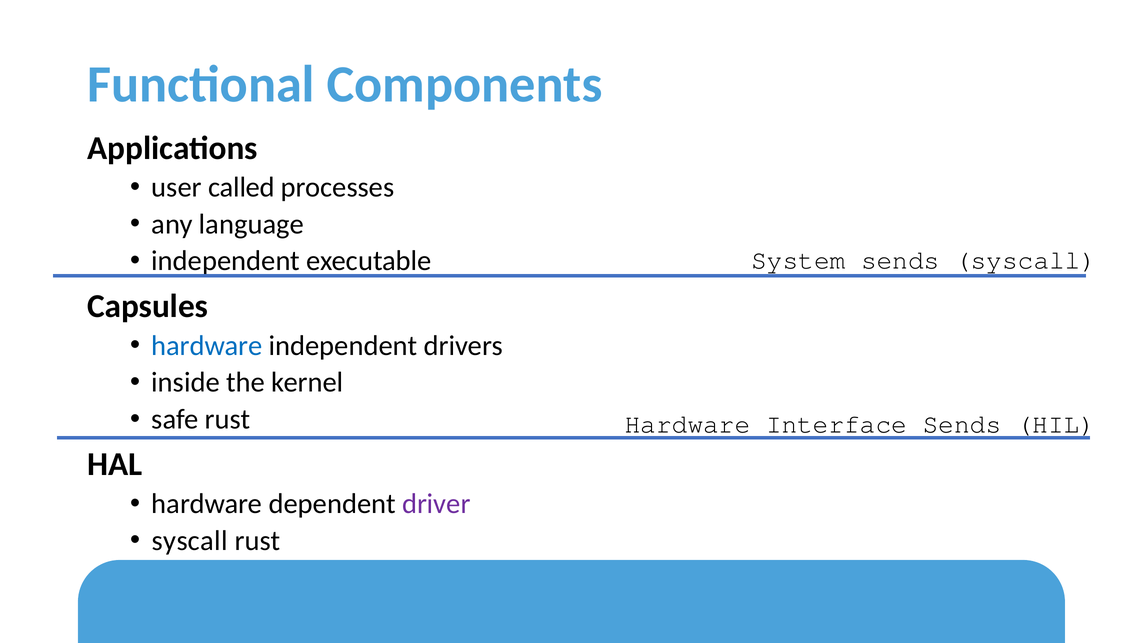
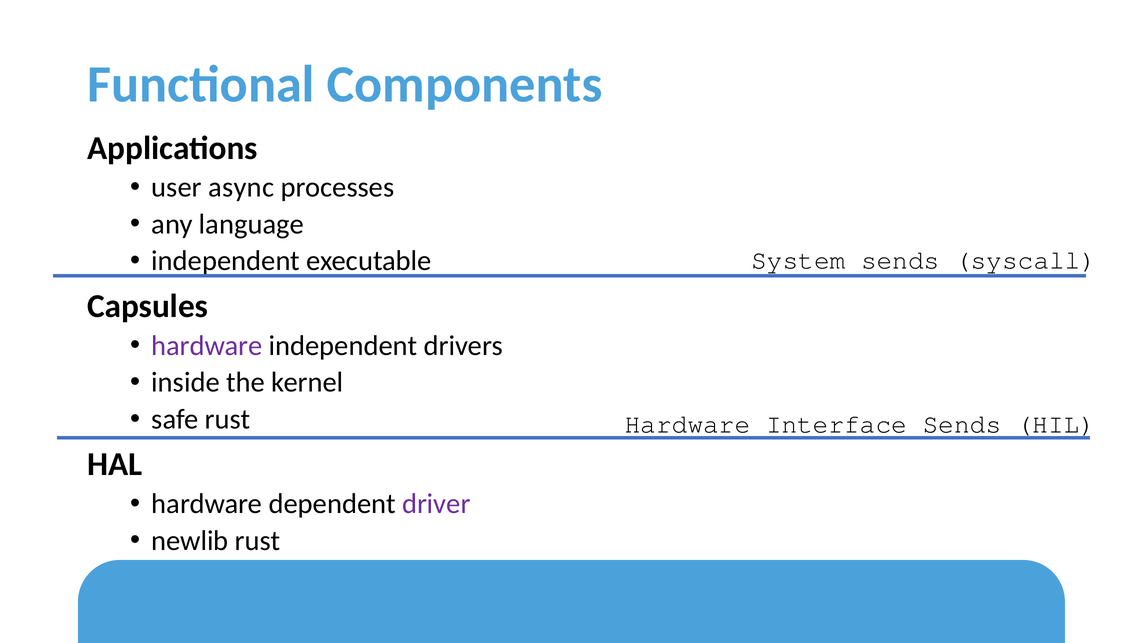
called: called -> async (241, 187)
hardware colour: blue -> purple (207, 346)
syscall: syscall -> newlib (190, 541)
